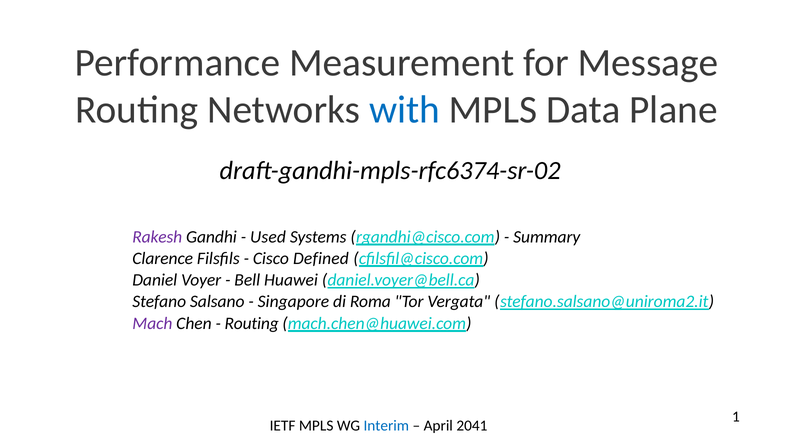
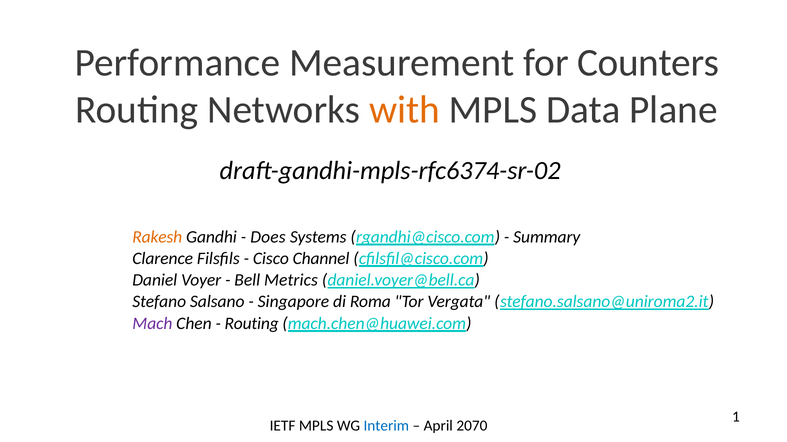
Message: Message -> Counters (648, 63)
with colour: blue -> orange (404, 110)
Rakesh colour: purple -> orange (157, 237)
Used: Used -> Does (268, 237)
Defined: Defined -> Channel (321, 259)
Huawei: Huawei -> Metrics (291, 280)
2041: 2041 -> 2070 (472, 426)
